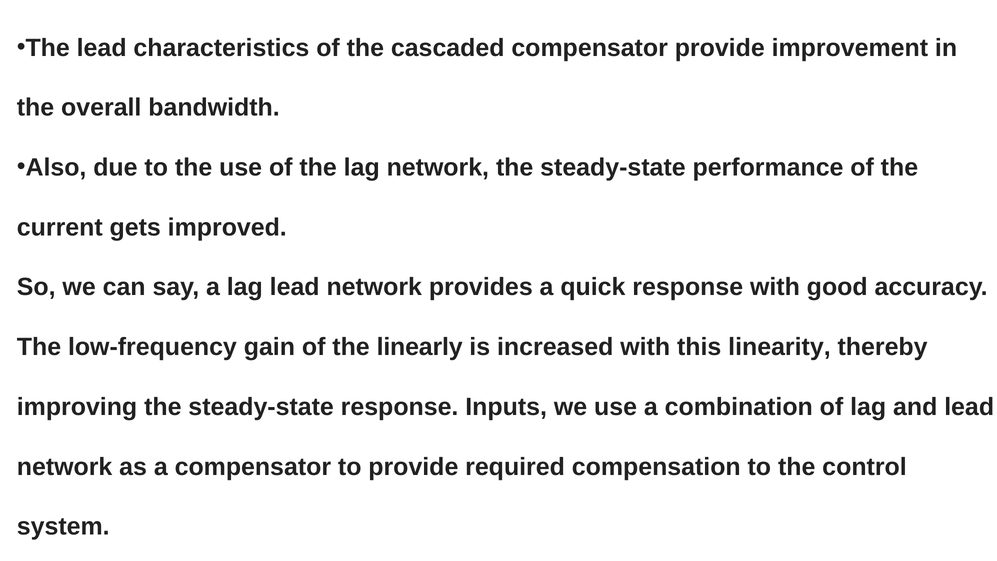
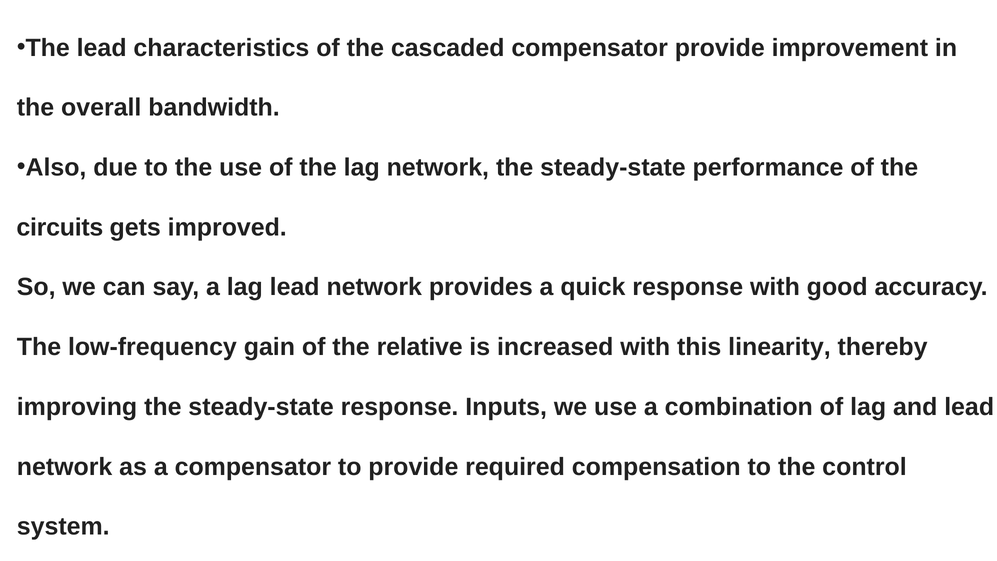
current: current -> circuits (60, 227)
linearly: linearly -> relative (420, 347)
